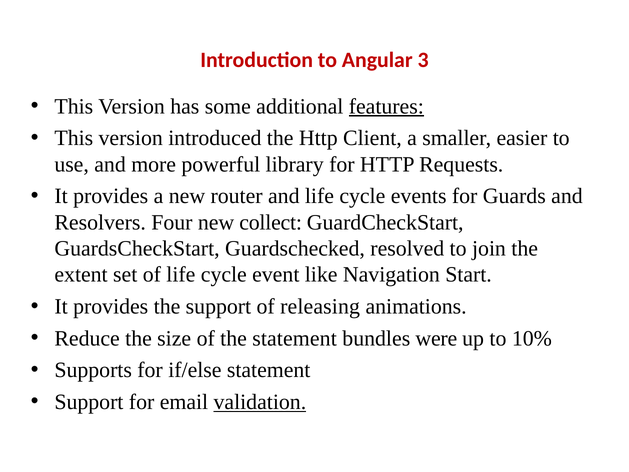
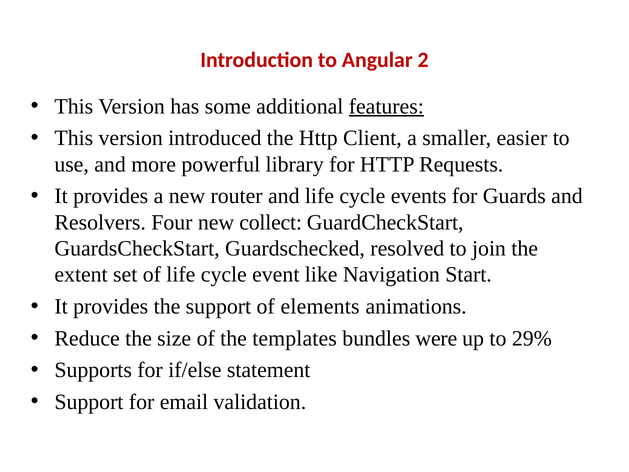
3: 3 -> 2 (423, 60)
releasing: releasing -> elements (320, 306)
the statement: statement -> templates (295, 338)
10%: 10% -> 29% (532, 338)
validation underline: present -> none (260, 402)
